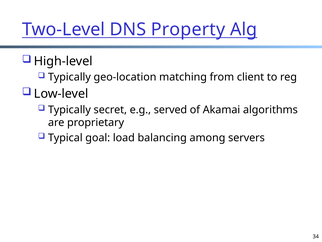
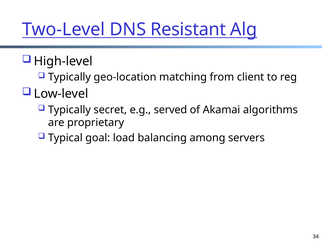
Property: Property -> Resistant (188, 29)
